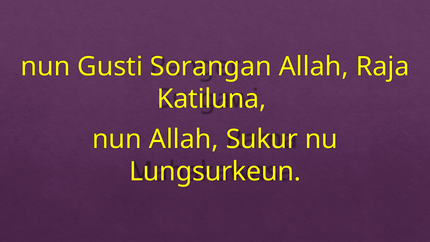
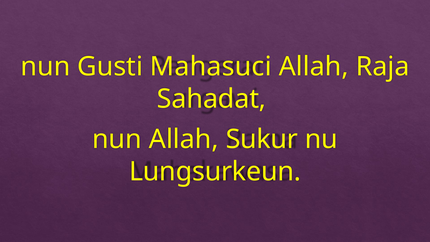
Sorangan: Sorangan -> Mahasuci (211, 67)
Katiluna: Katiluna -> Sahadat (212, 99)
